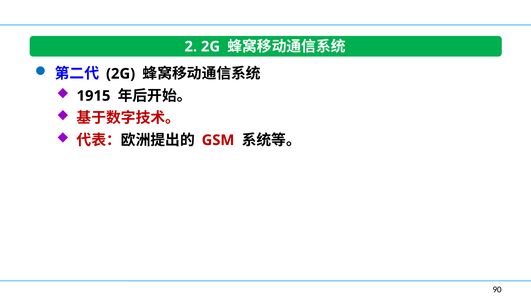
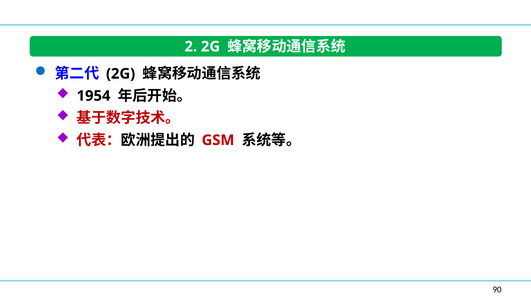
1915: 1915 -> 1954 (94, 96)
